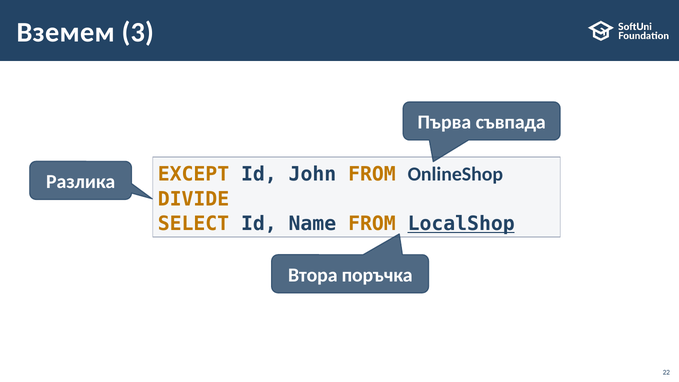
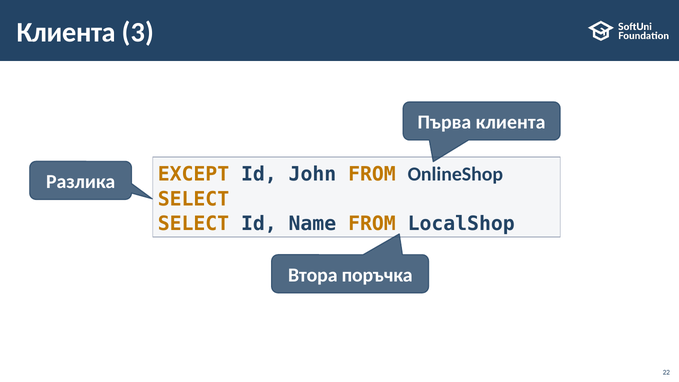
Вземем: Вземем -> Клиента (66, 32)
Първа съвпада: съвпада -> клиента (511, 122)
DIVIDE: DIVIDE -> SELECT (193, 199)
LocalShop underline: present -> none (461, 224)
